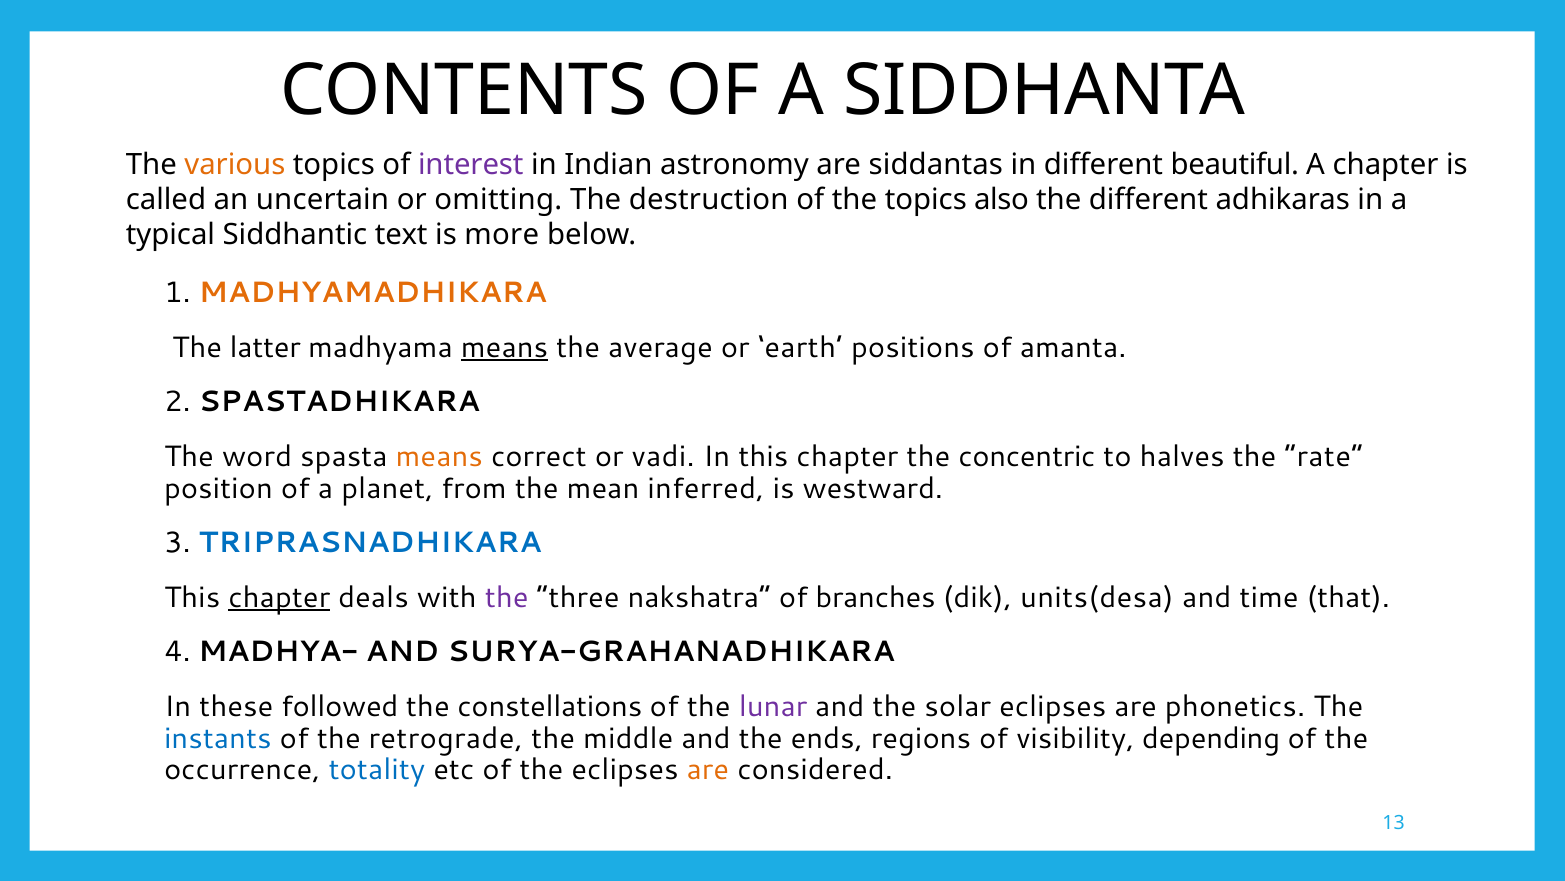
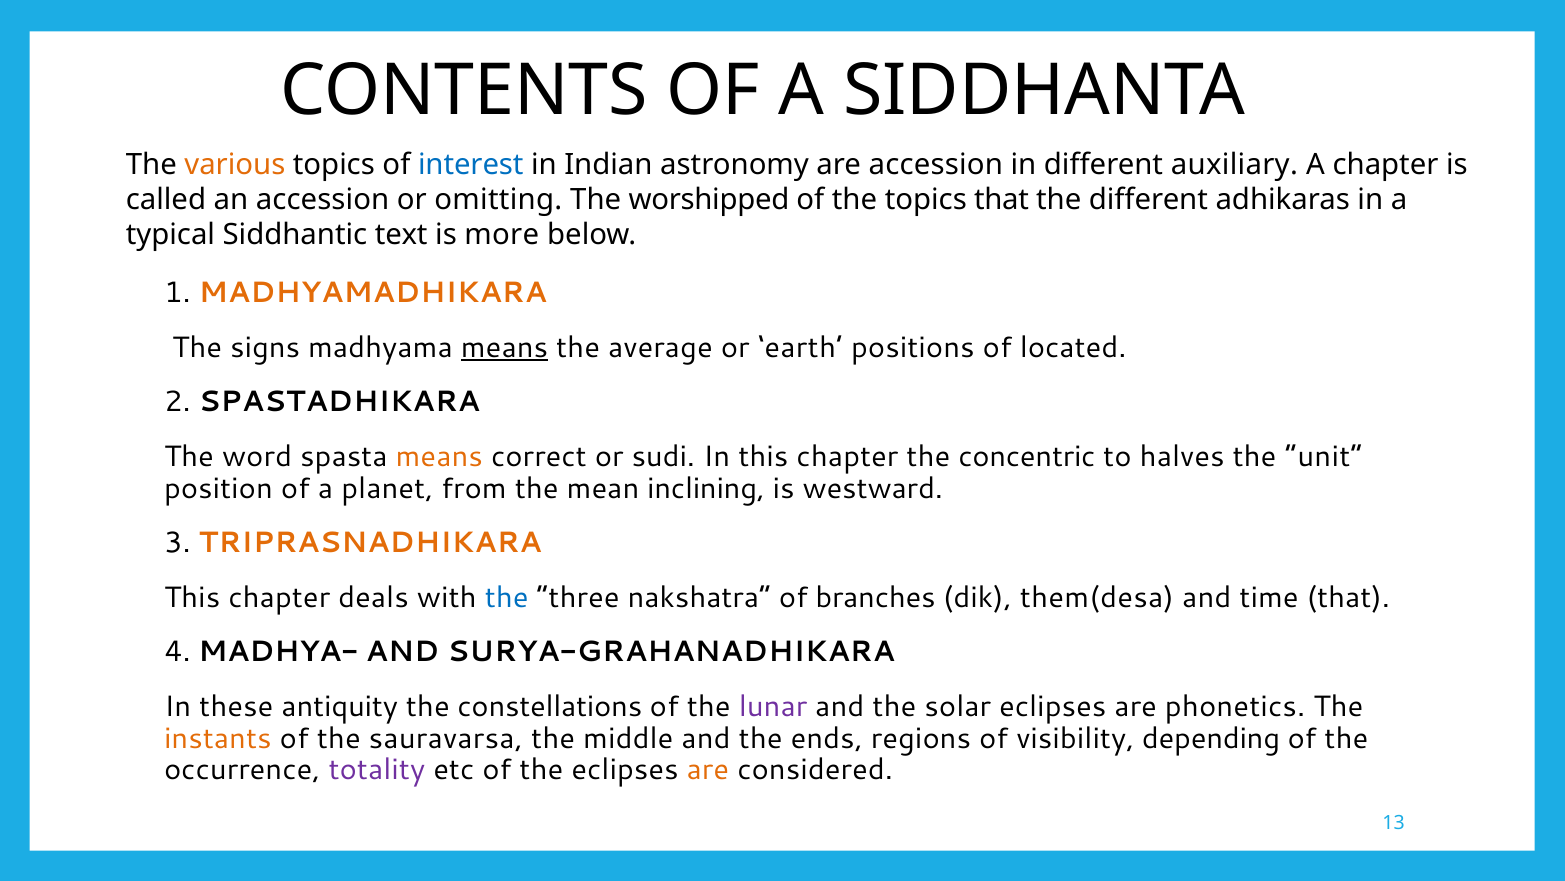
interest colour: purple -> blue (471, 164)
are siddantas: siddantas -> accession (936, 164)
beautiful: beautiful -> auxiliary (1234, 164)
an uncertain: uncertain -> accession (323, 200)
destruction: destruction -> worshipped (709, 200)
topics also: also -> that (1002, 200)
latter: latter -> signs (265, 347)
amanta: amanta -> located (1073, 347)
vadi: vadi -> sudi (663, 456)
rate: rate -> unit (1324, 456)
inferred: inferred -> inclining (706, 488)
TRIPRASNADHIKARA colour: blue -> orange (370, 542)
chapter underline: present -> none (279, 597)
the colour: purple -> blue (507, 597)
units(desa: units(desa -> them(desa (1097, 597)
followed: followed -> antiquity (340, 706)
instants colour: blue -> orange (218, 738)
retrograde: retrograde -> sauravarsa (446, 738)
totality colour: blue -> purple (377, 769)
